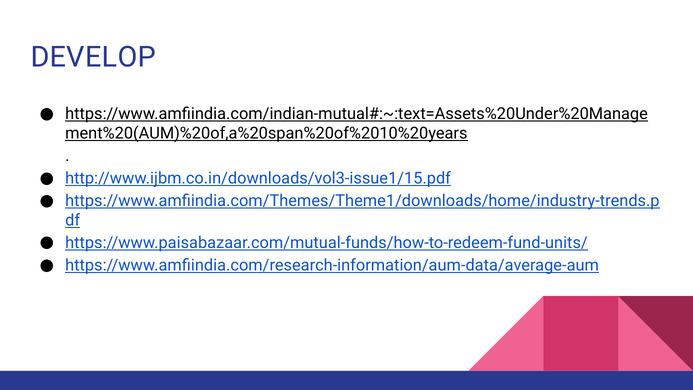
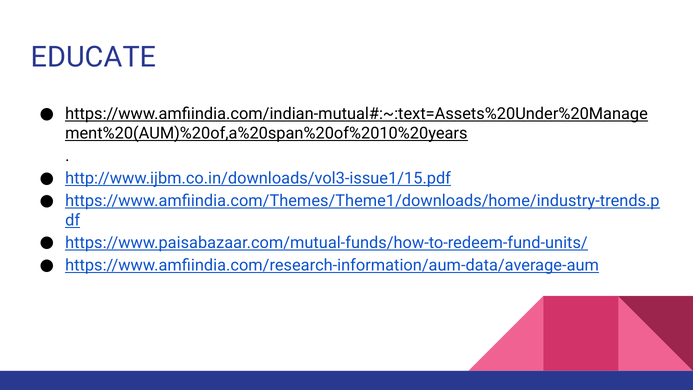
DEVELOP: DEVELOP -> EDUCATE (93, 57)
